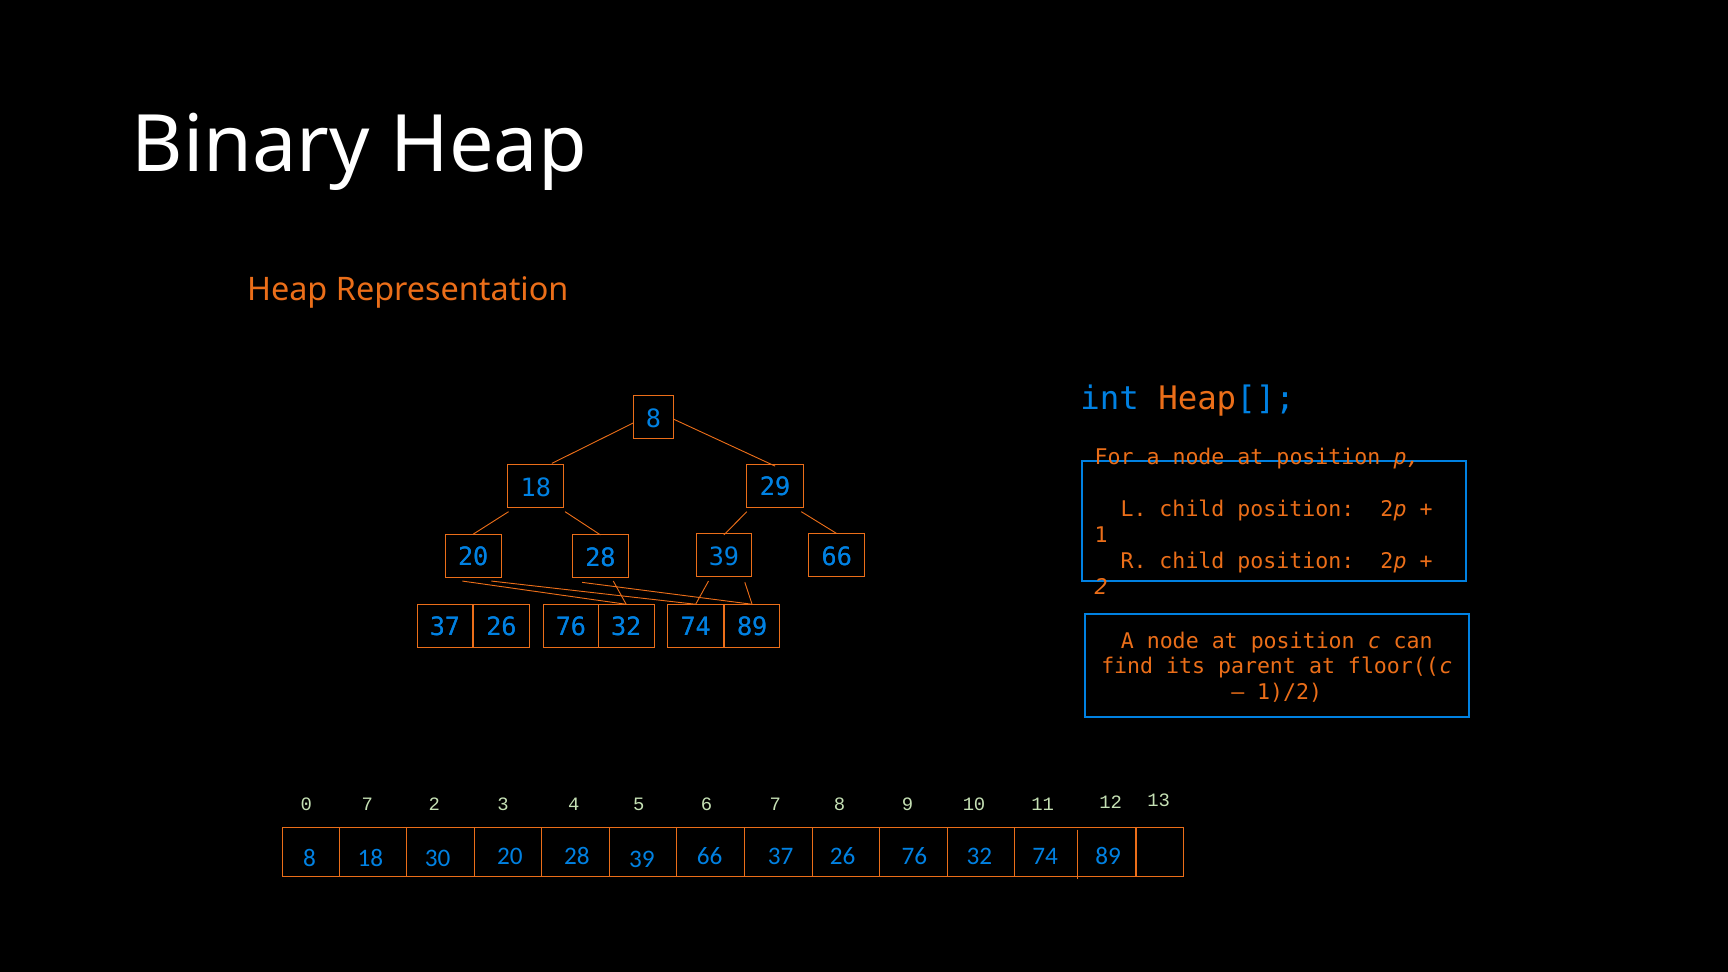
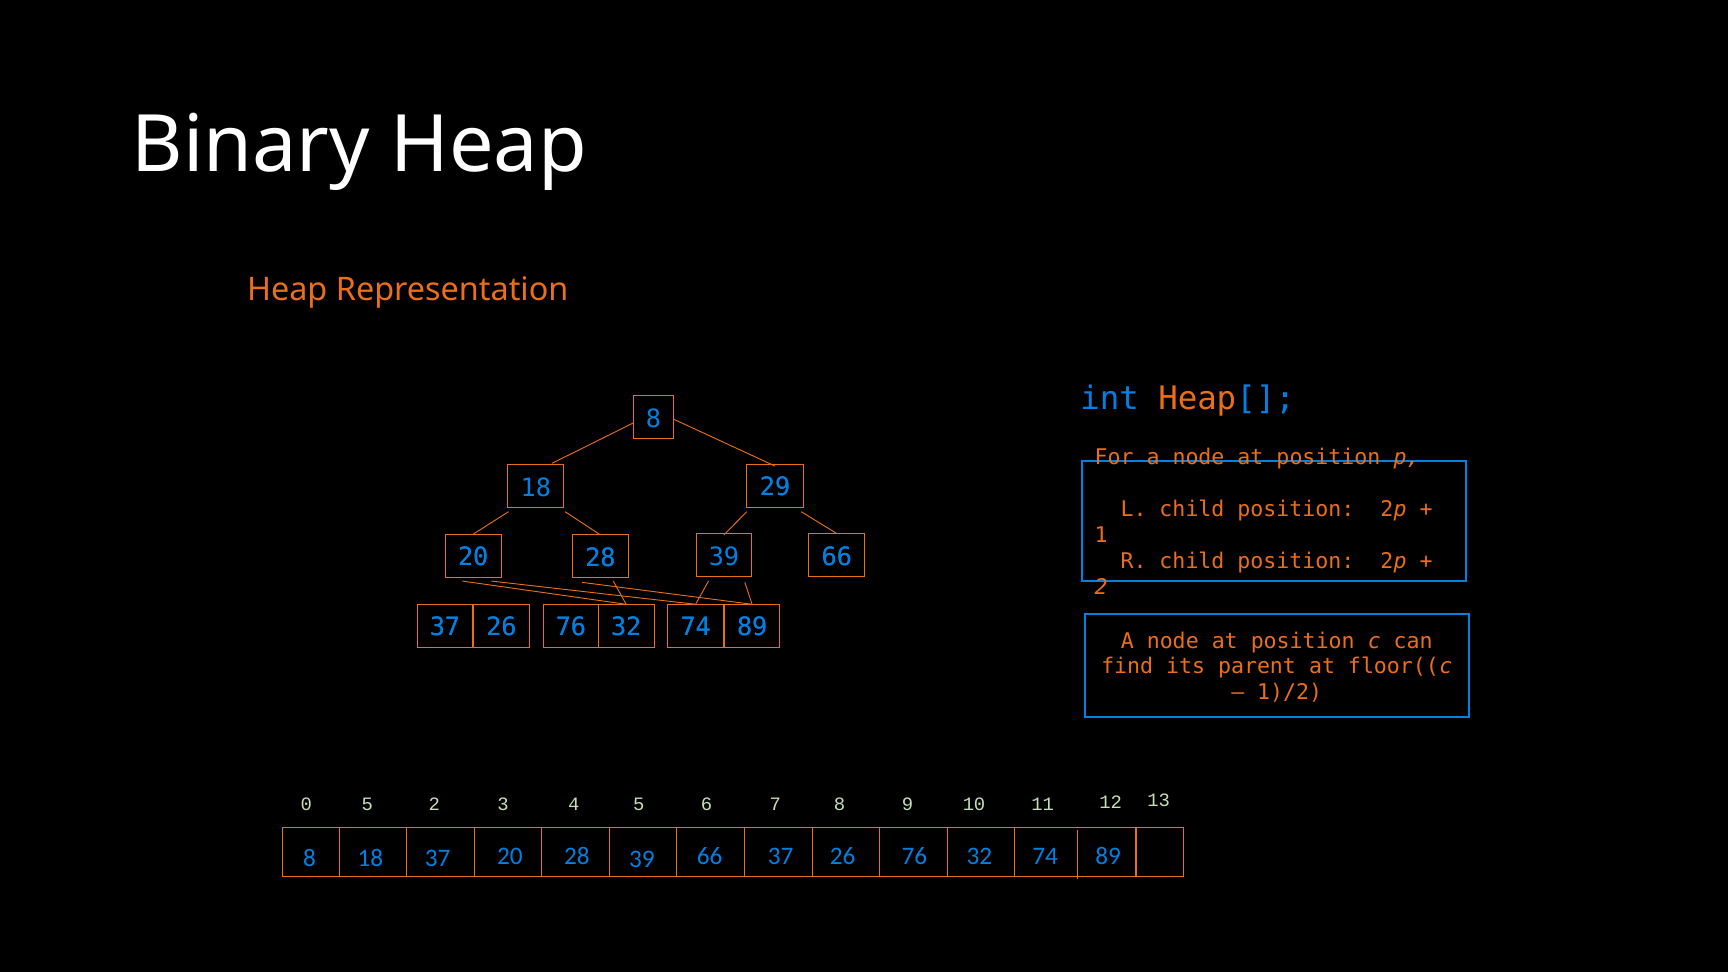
0 7: 7 -> 5 (367, 804)
18 30: 30 -> 37 (438, 858)
